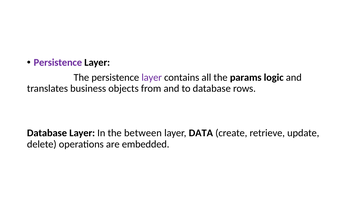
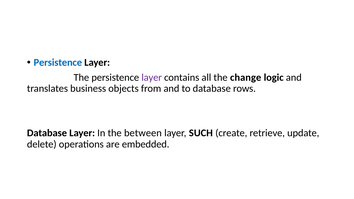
Persistence colour: purple -> blue (58, 63)
params: params -> change (246, 77)
DATA: DATA -> SUCH (201, 133)
